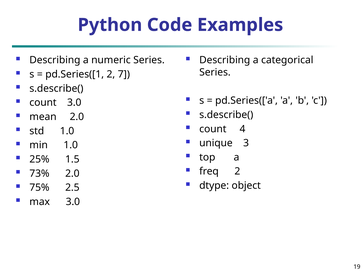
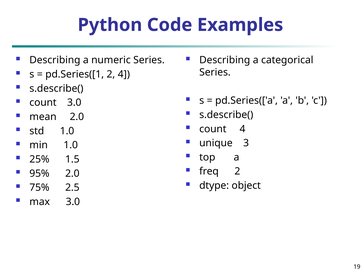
2 7: 7 -> 4 (124, 74)
73%: 73% -> 95% (39, 173)
